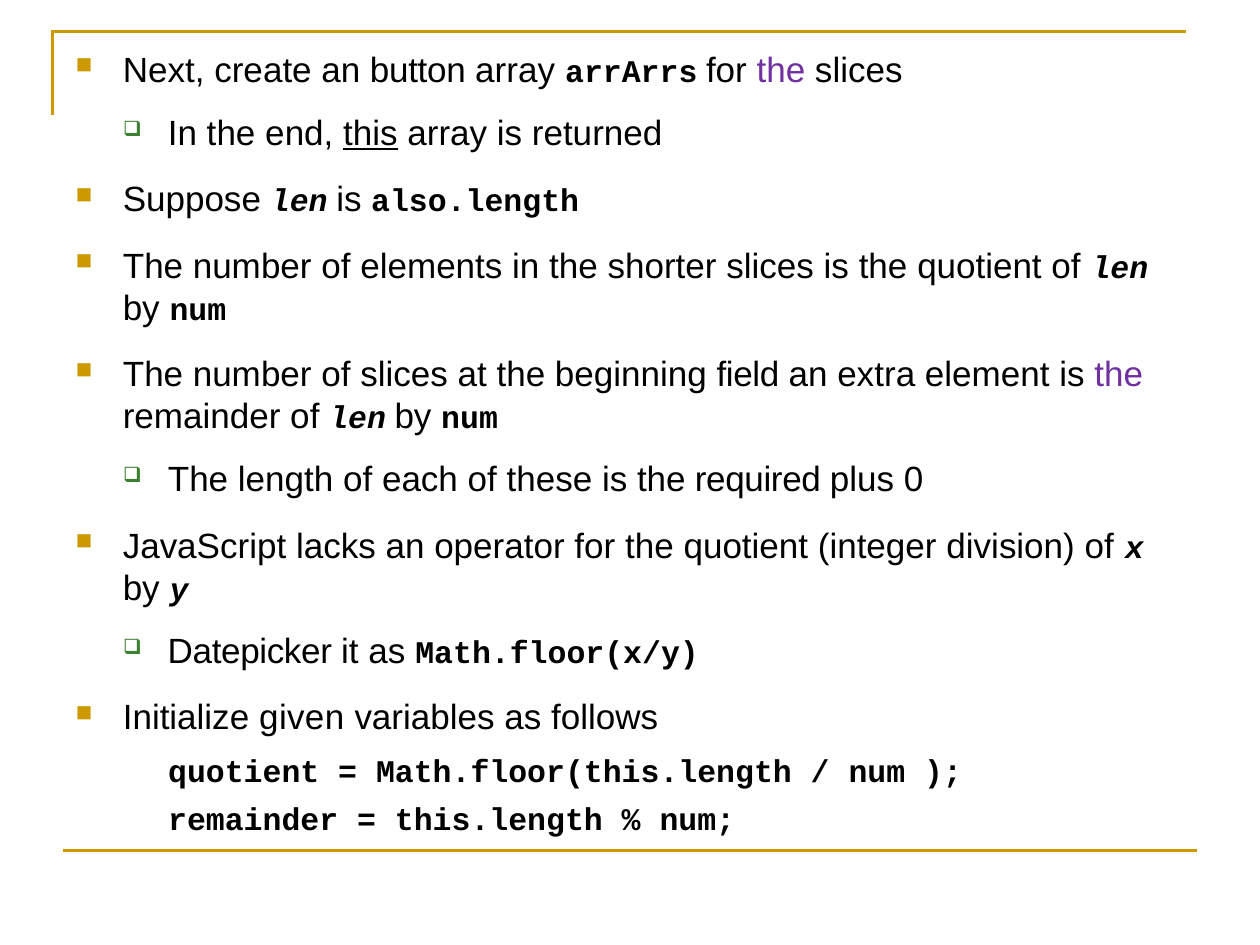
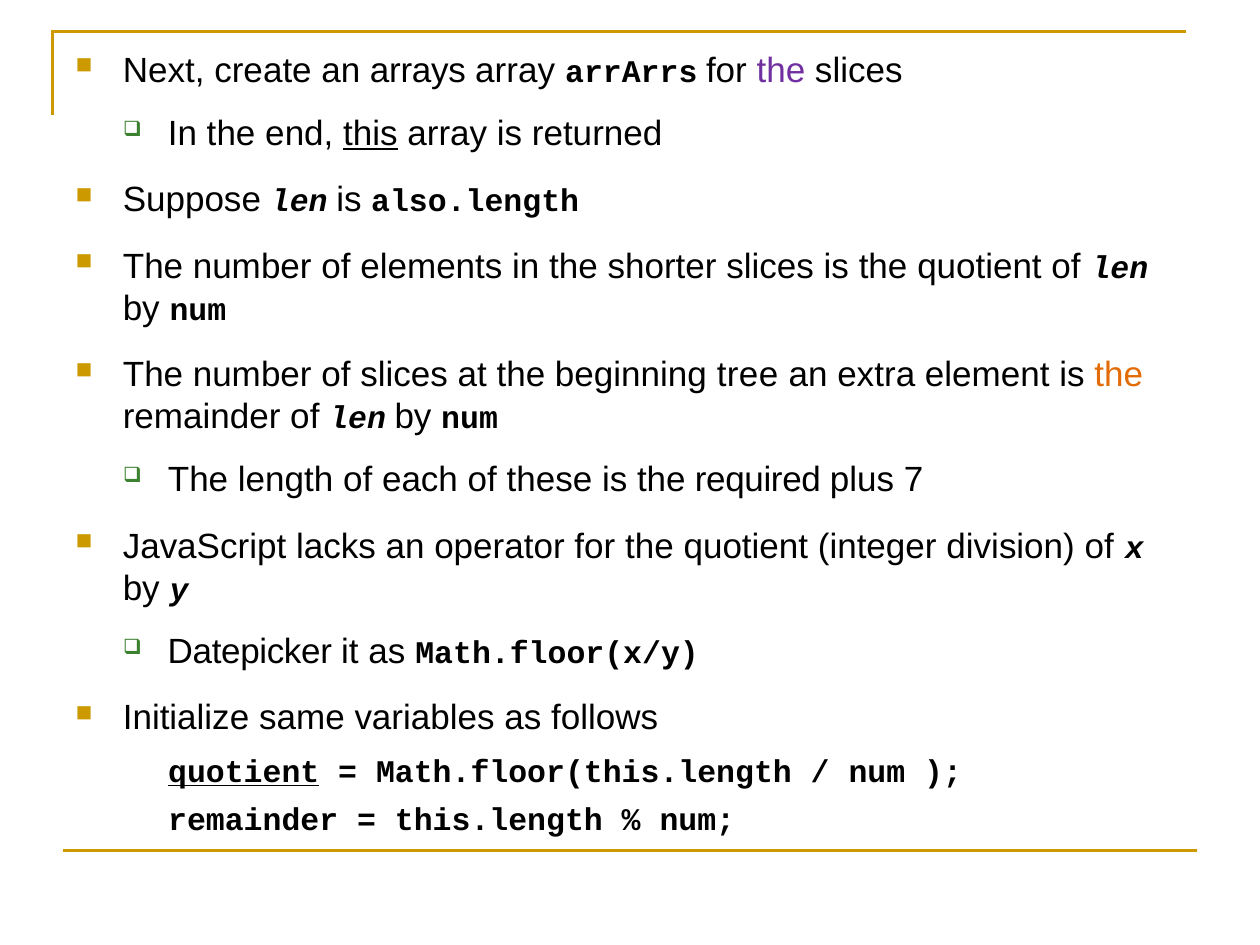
button: button -> arrays (418, 71)
field: field -> tree (748, 375)
the colour: purple -> orange (1119, 375)
0: 0 -> 7 (914, 480)
given: given -> same (302, 718)
quotient underline: none -> present (244, 772)
